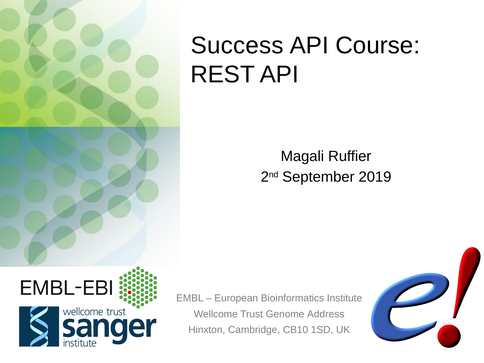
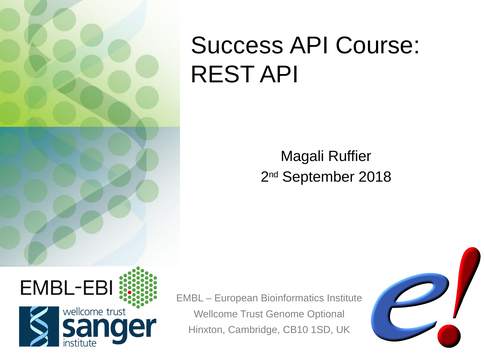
2019: 2019 -> 2018 (375, 177)
Address: Address -> Optional (326, 314)
